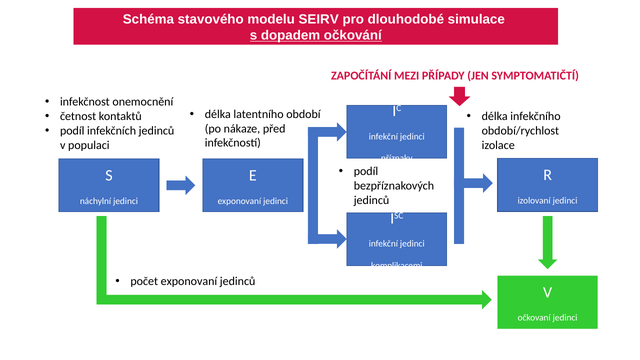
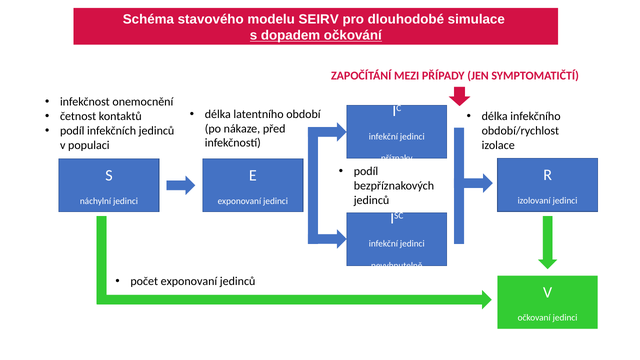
komplikacemi: komplikacemi -> nevyhnutelně (397, 266)
